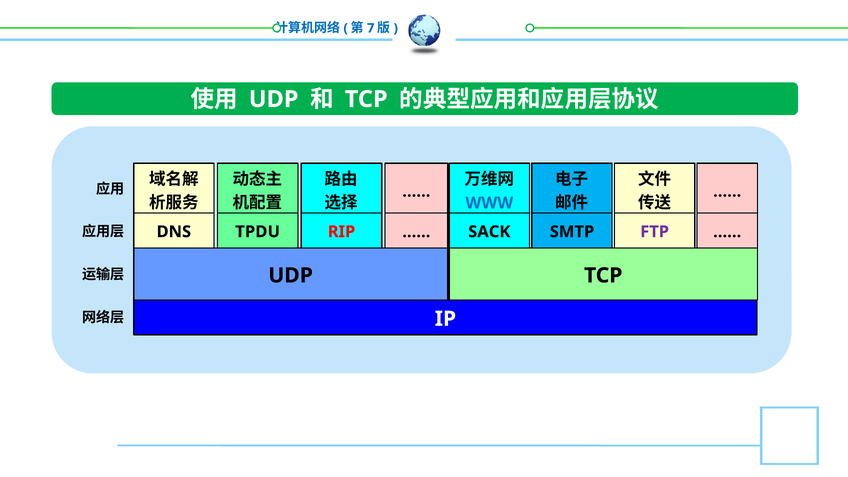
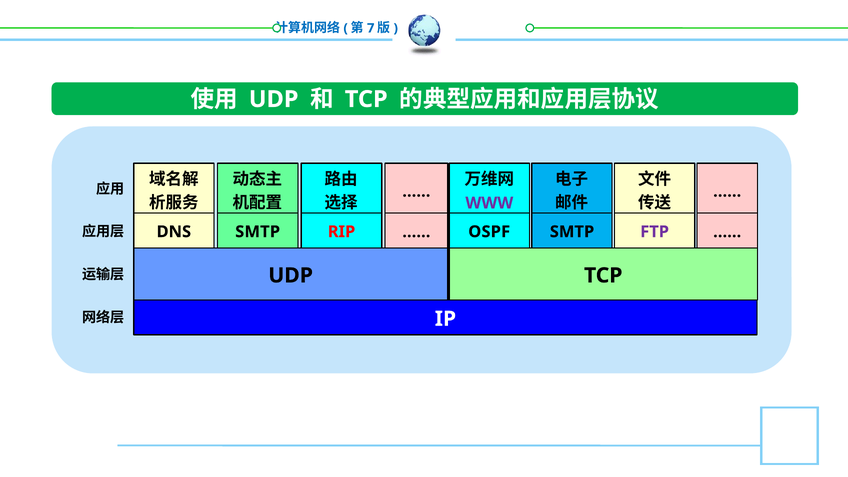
WWW colour: blue -> purple (489, 203)
DNS TPDU: TPDU -> SMTP (258, 232)
SACK: SACK -> OSPF (489, 232)
